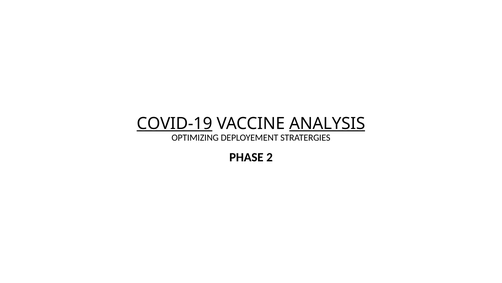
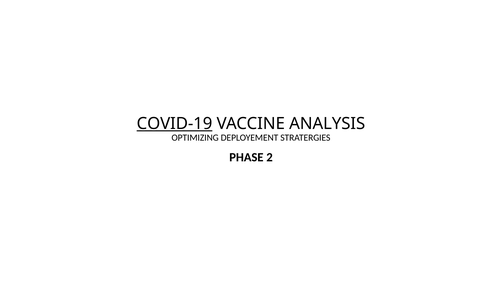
ANALYSIS underline: present -> none (327, 123)
